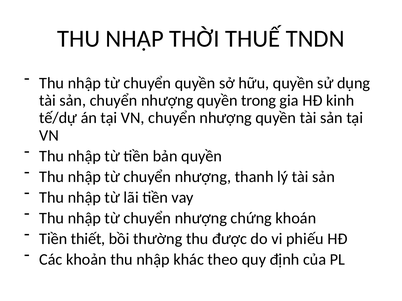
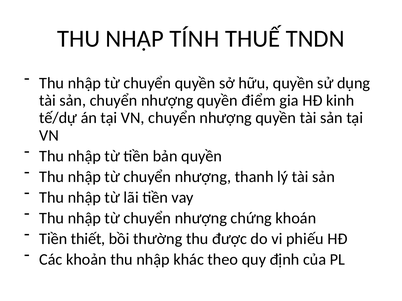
THỜI: THỜI -> TÍNH (194, 39)
trong: trong -> điểm (259, 101)
